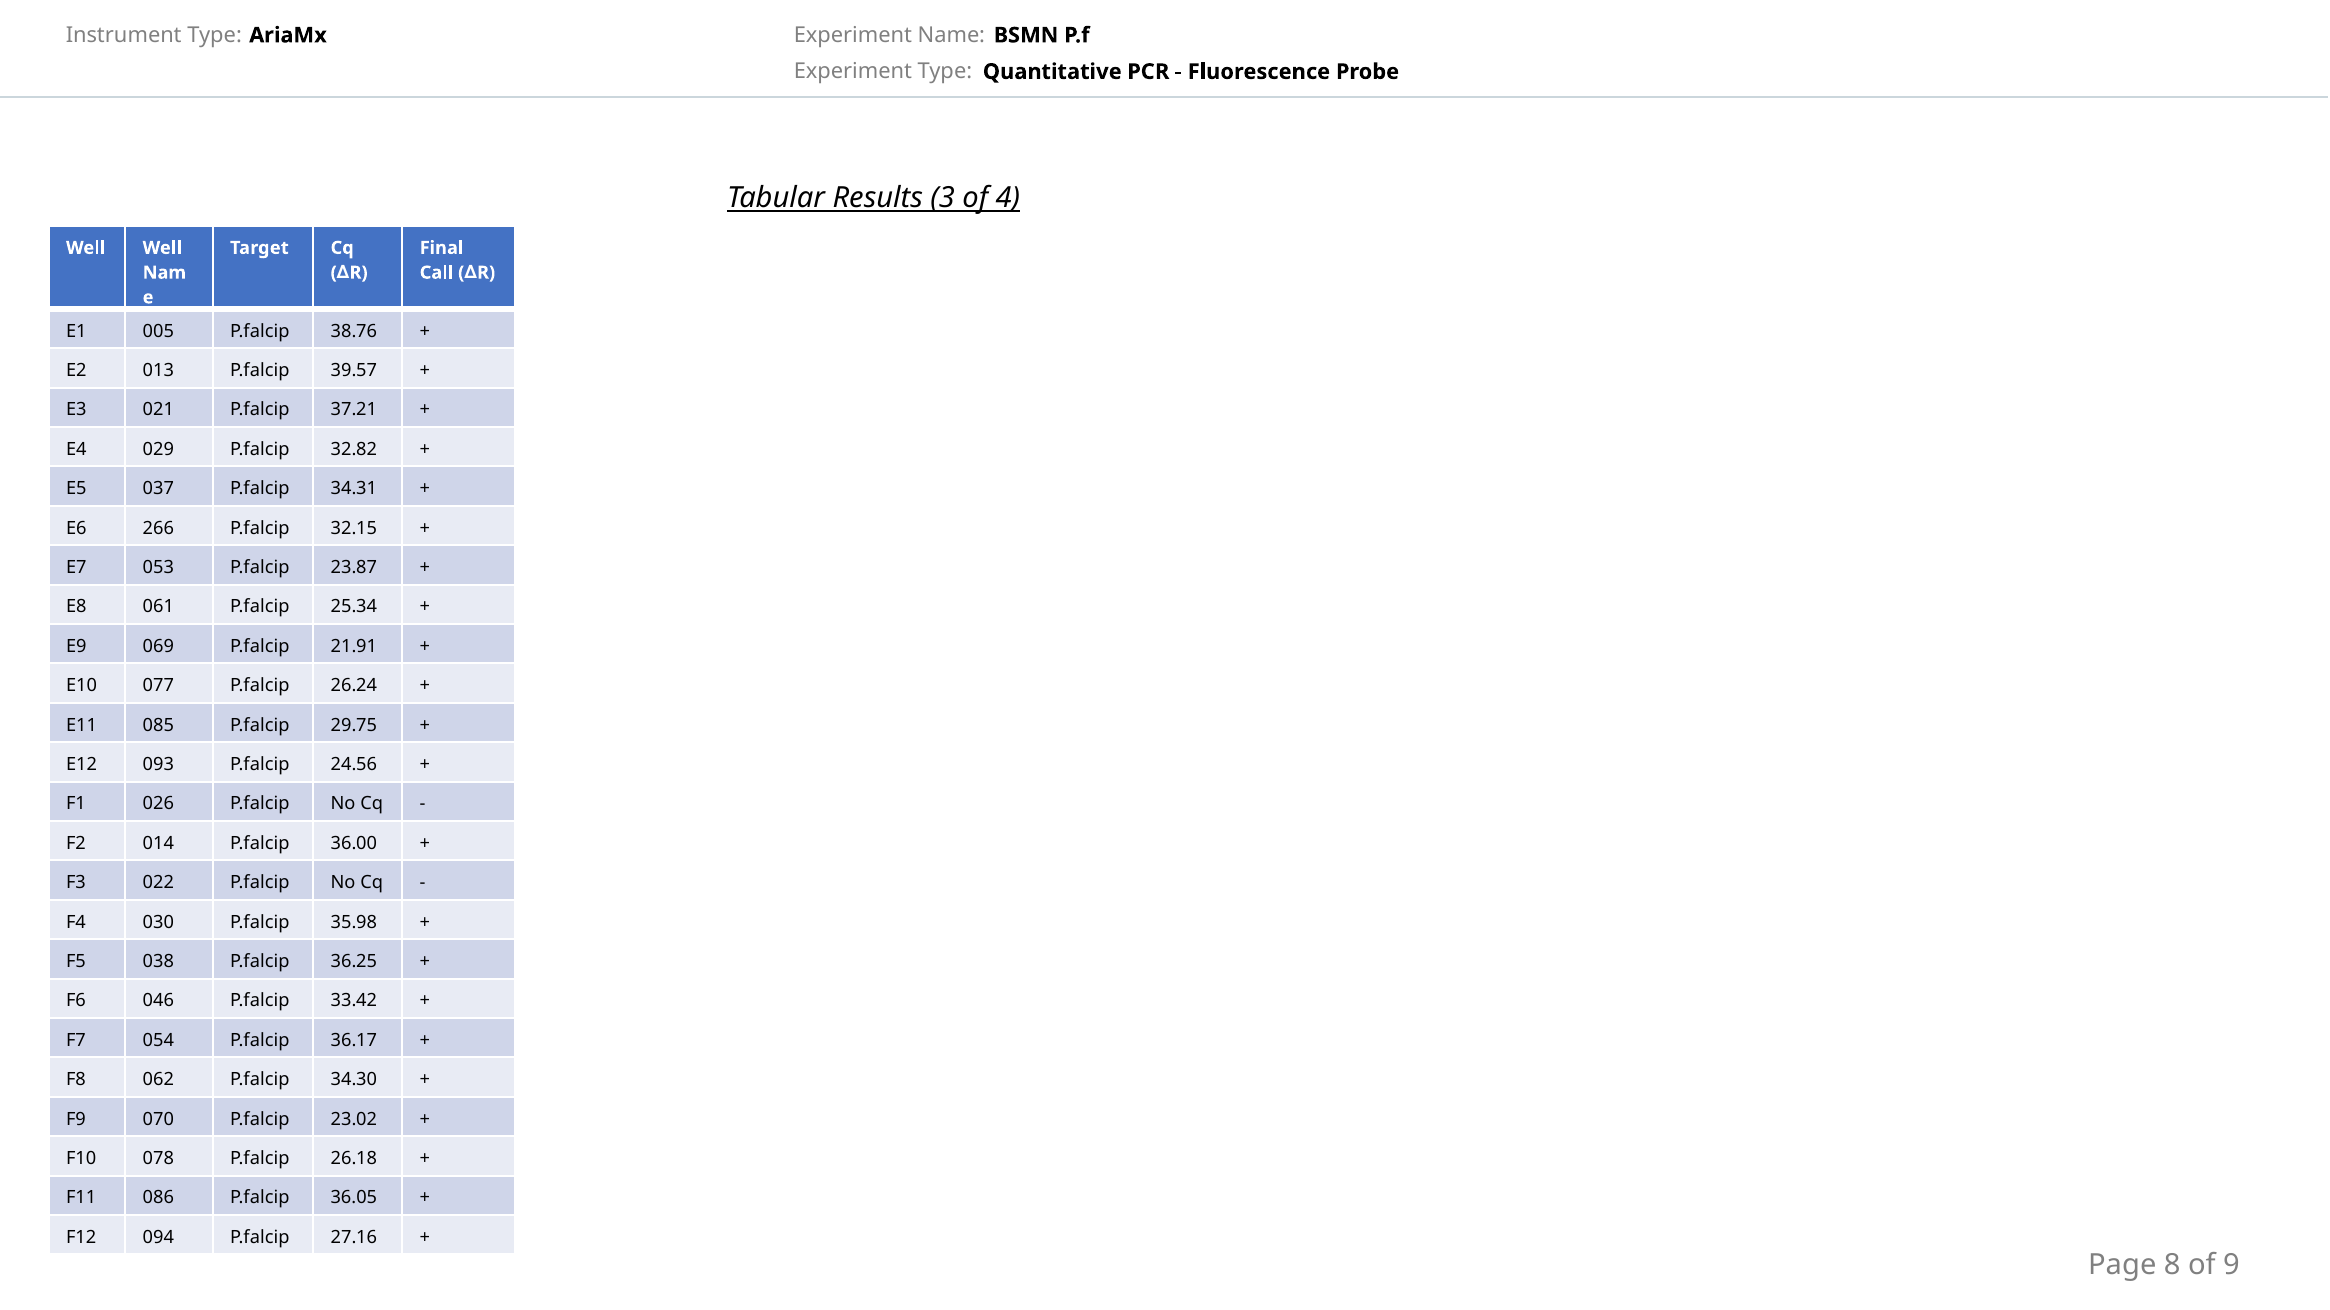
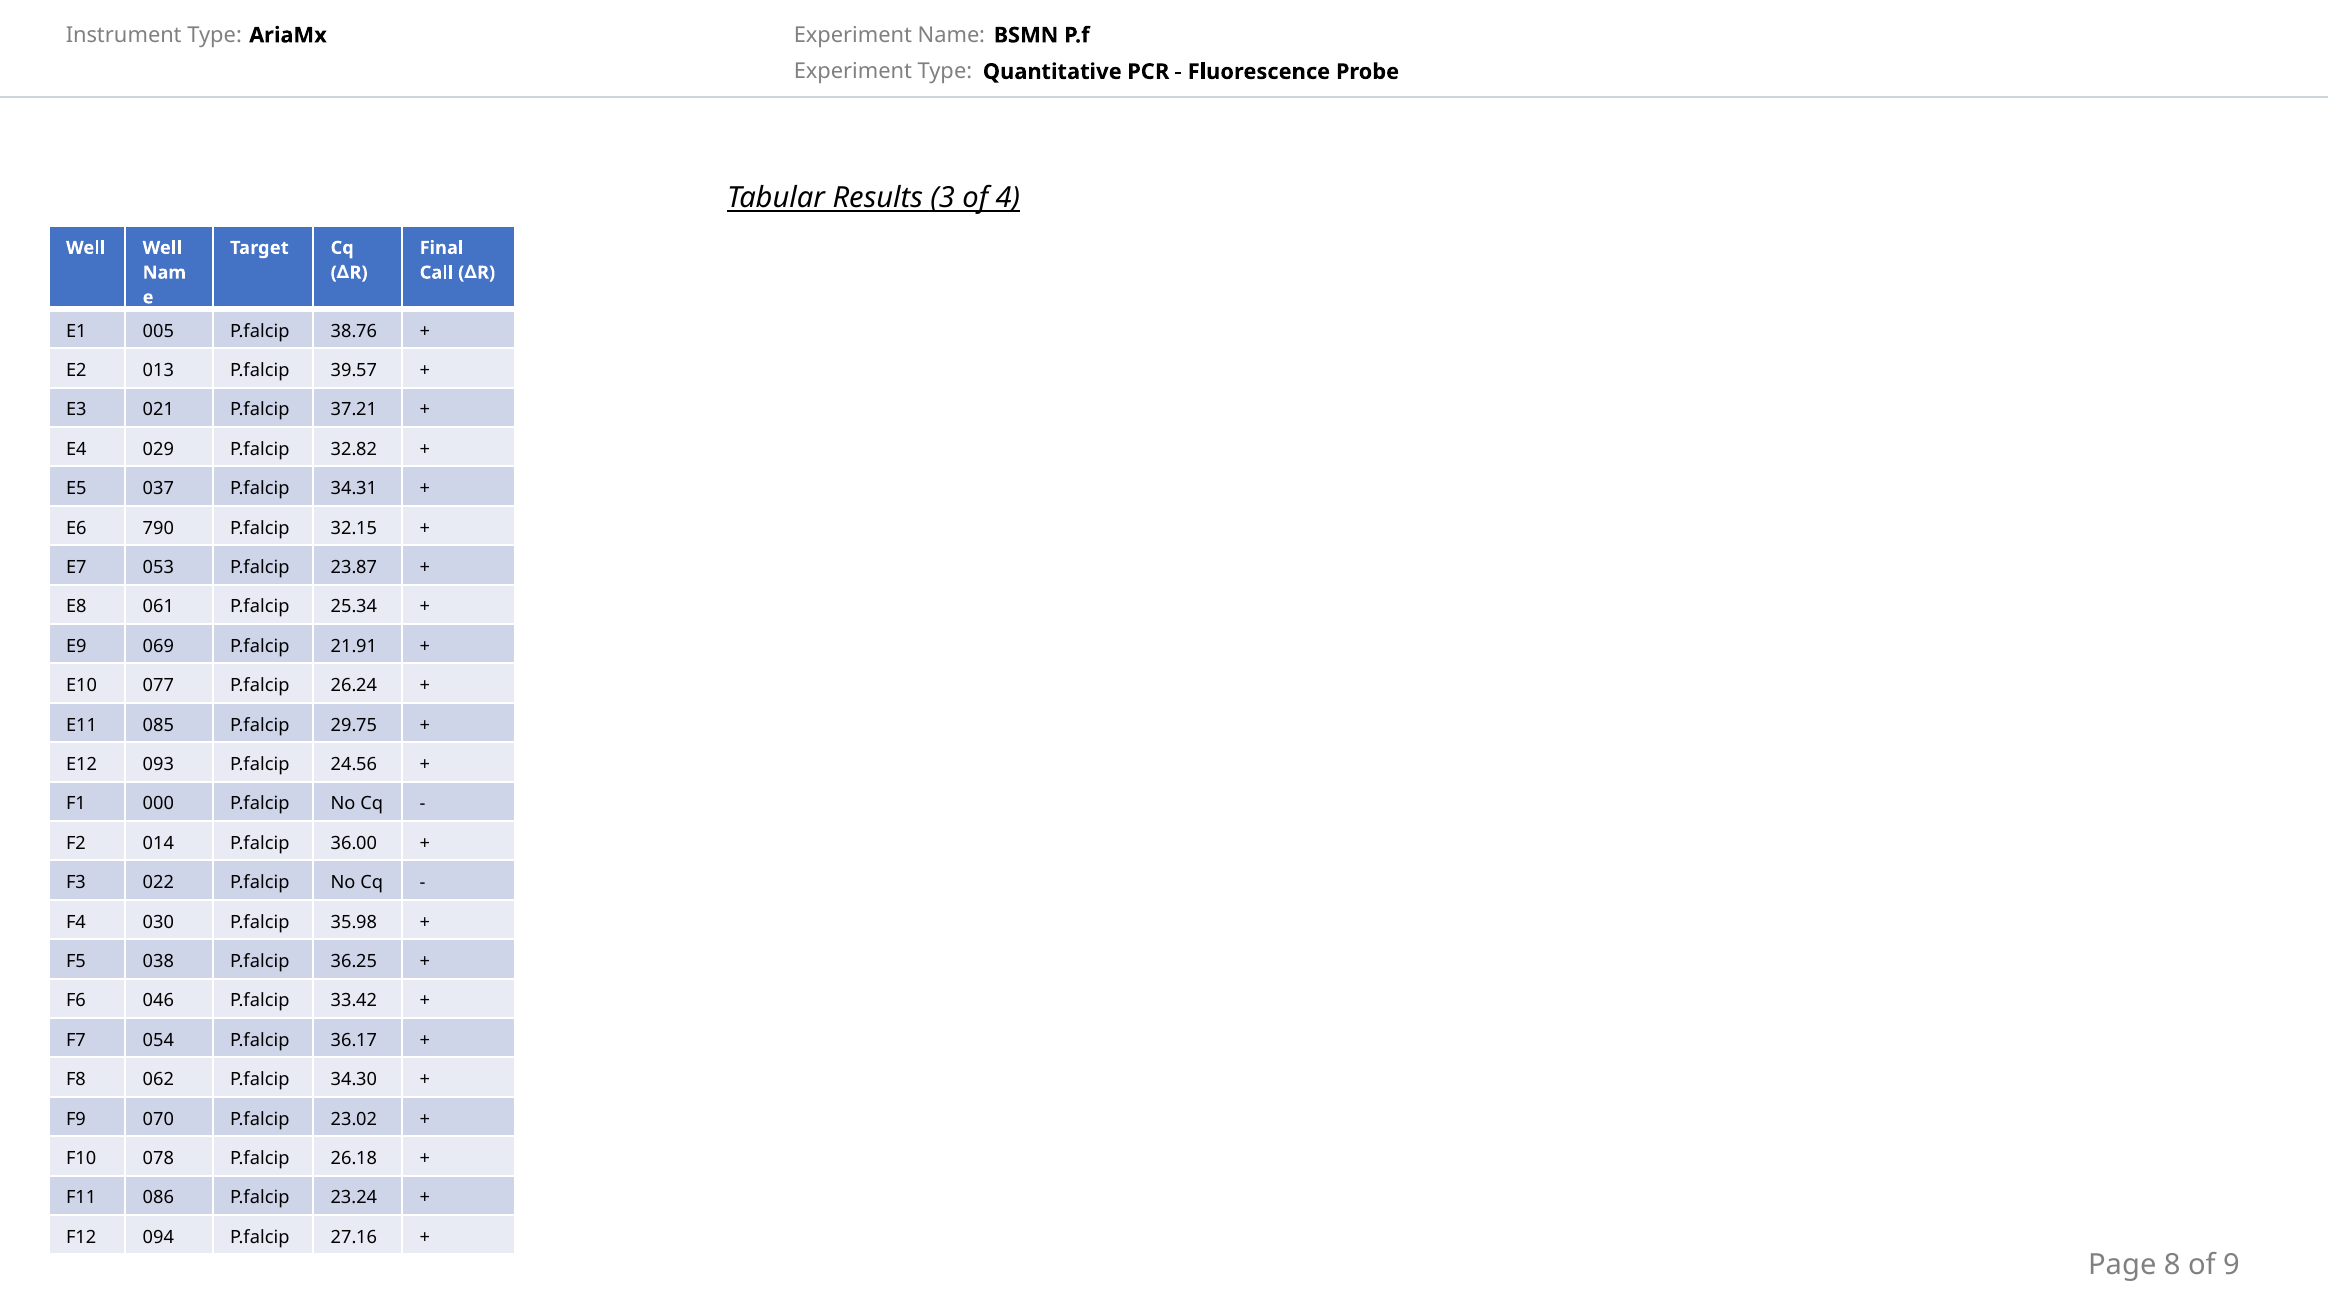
266: 266 -> 790 (158, 528)
026: 026 -> 000 (158, 804)
36.05: 36.05 -> 23.24 (354, 1198)
